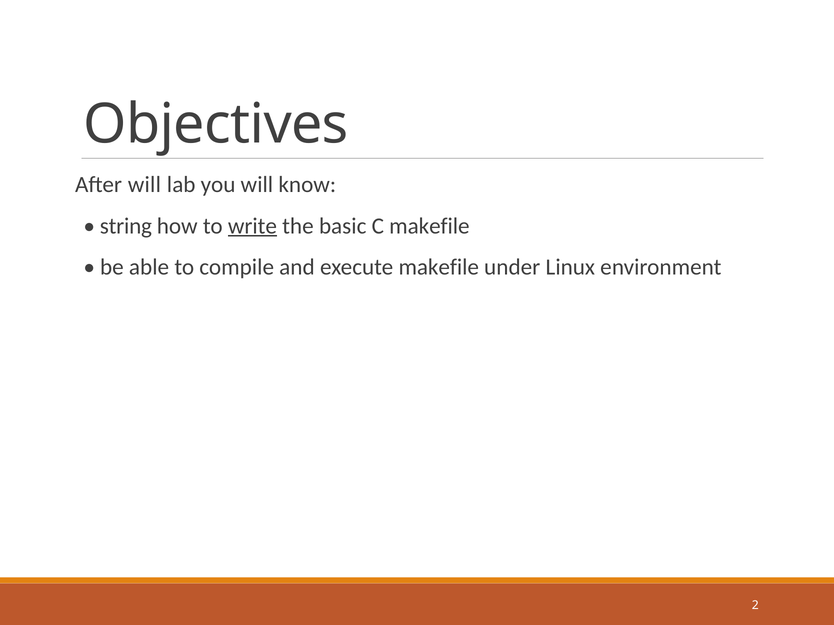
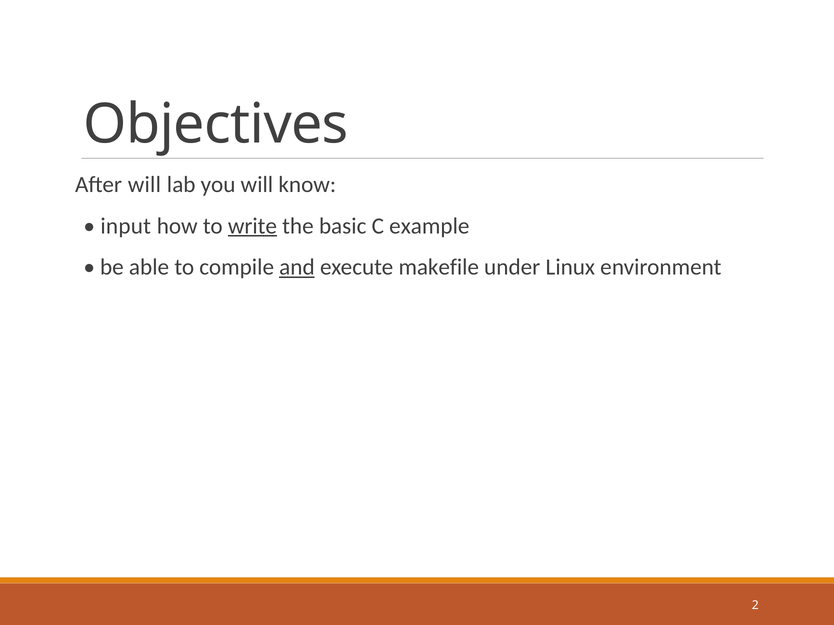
string: string -> input (126, 226)
C makefile: makefile -> example (429, 226)
and underline: none -> present (297, 267)
